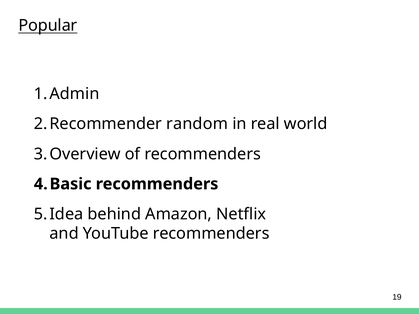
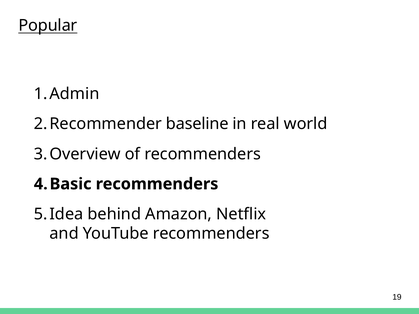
random: random -> baseline (197, 124)
